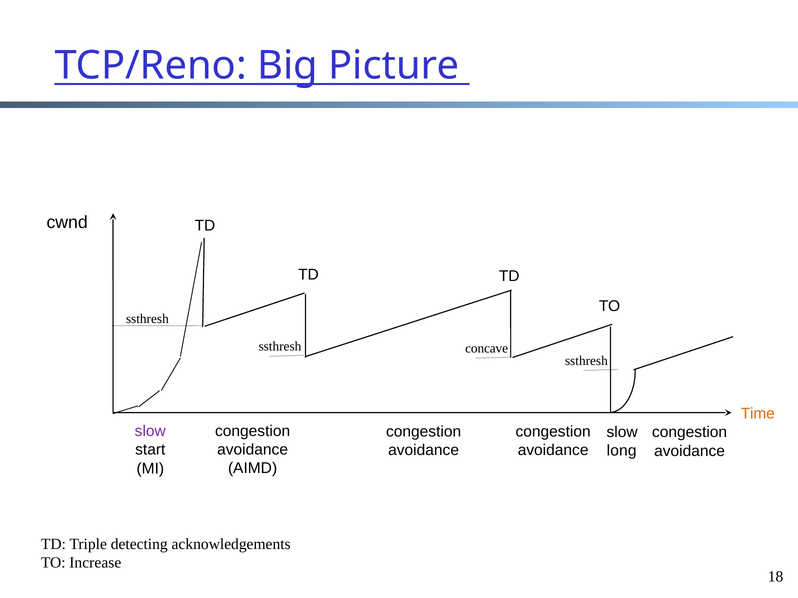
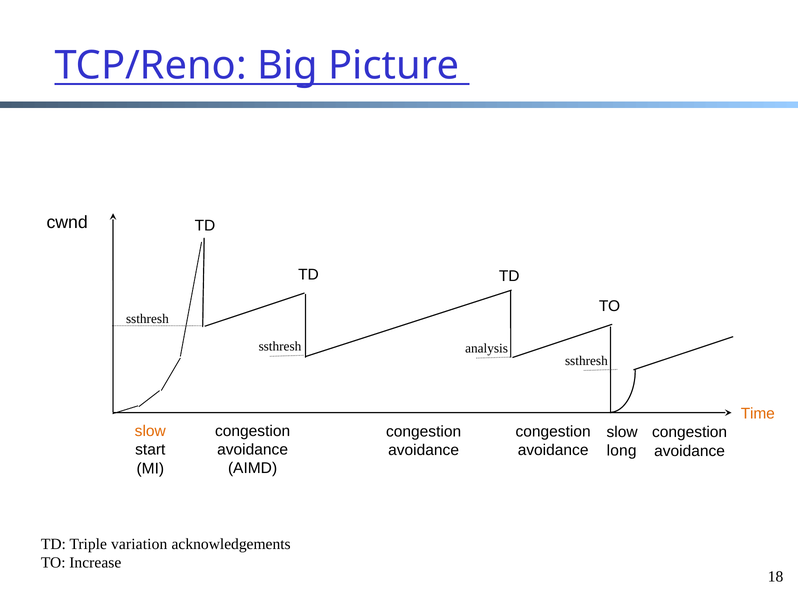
concave: concave -> analysis (487, 349)
slow colour: purple -> orange (150, 432)
detecting: detecting -> variation (139, 544)
